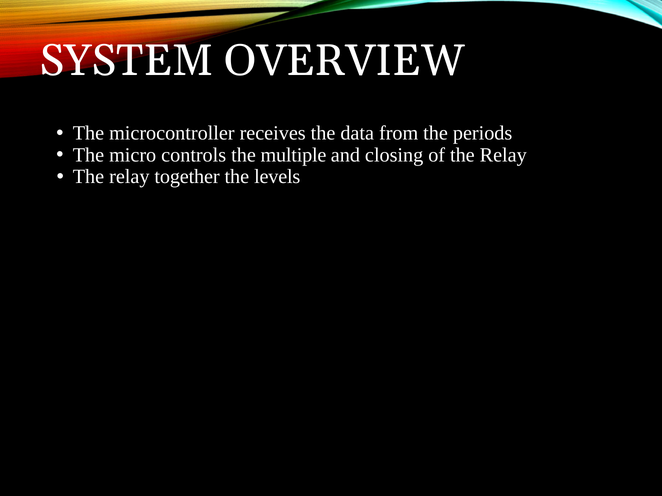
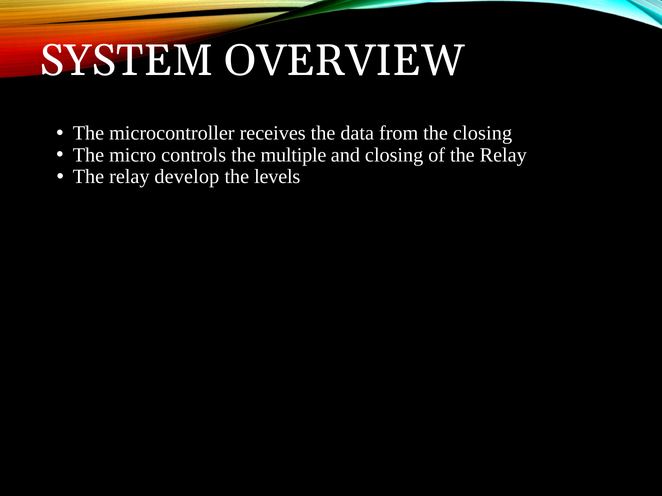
the periods: periods -> closing (483, 133)
together: together -> develop (187, 177)
